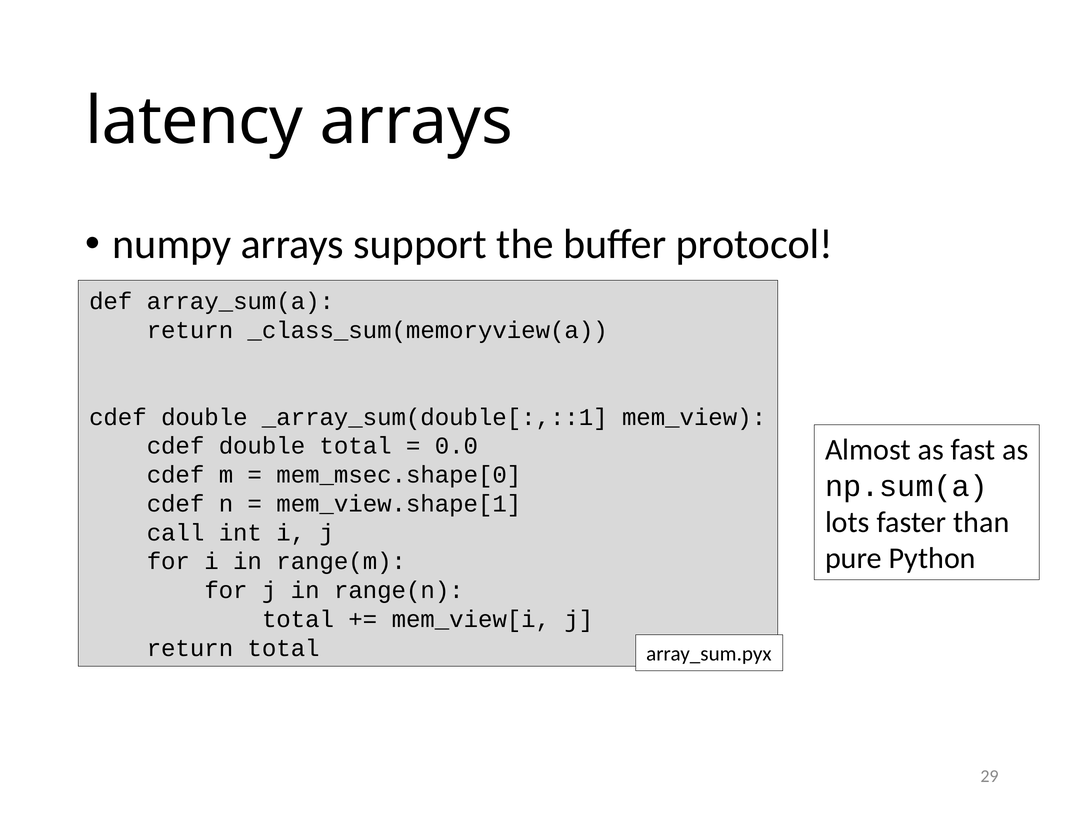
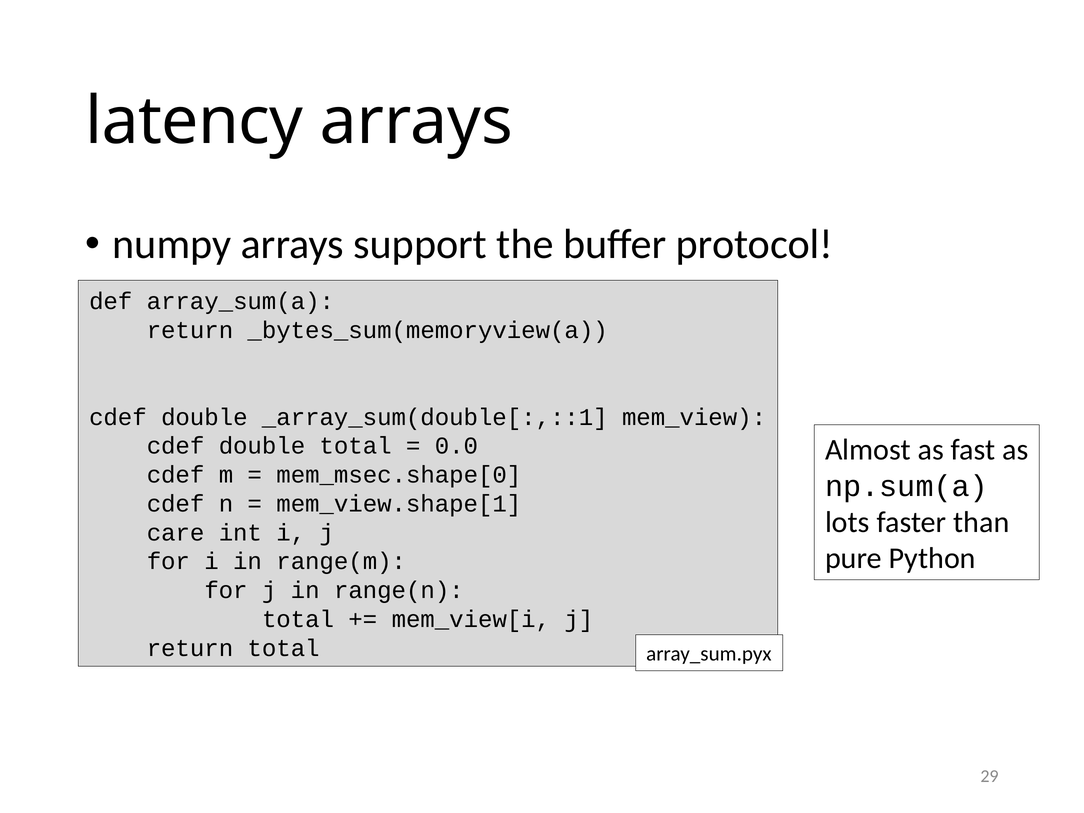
_class_sum(memoryview(a: _class_sum(memoryview(a -> _bytes_sum(memoryview(a (428, 330)
call: call -> care (176, 533)
